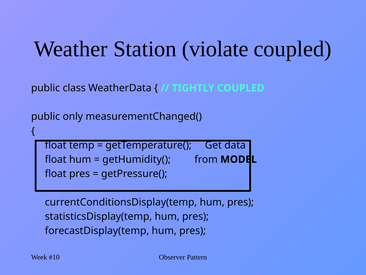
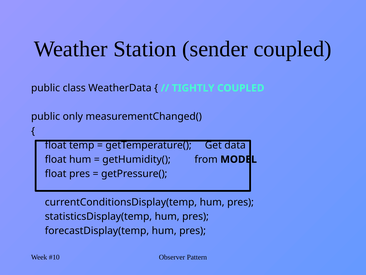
violate: violate -> sender (215, 49)
